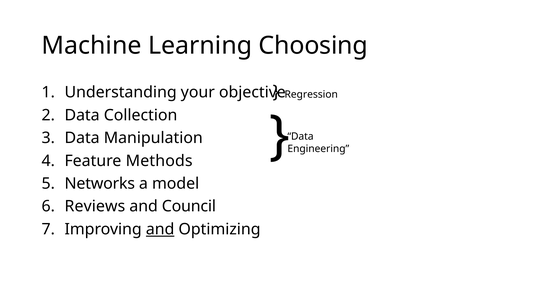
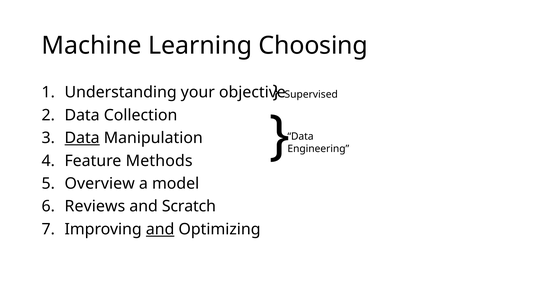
Regression: Regression -> Supervised (311, 95)
Data underline: none -> present (82, 138)
Networks: Networks -> Overview (100, 184)
Council: Council -> Scratch (189, 207)
